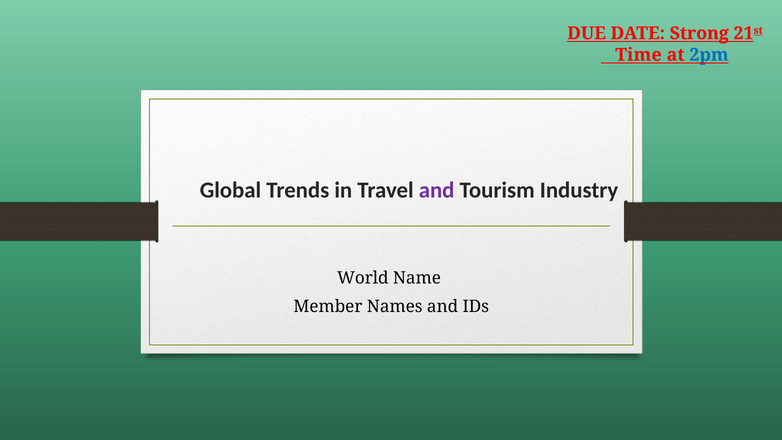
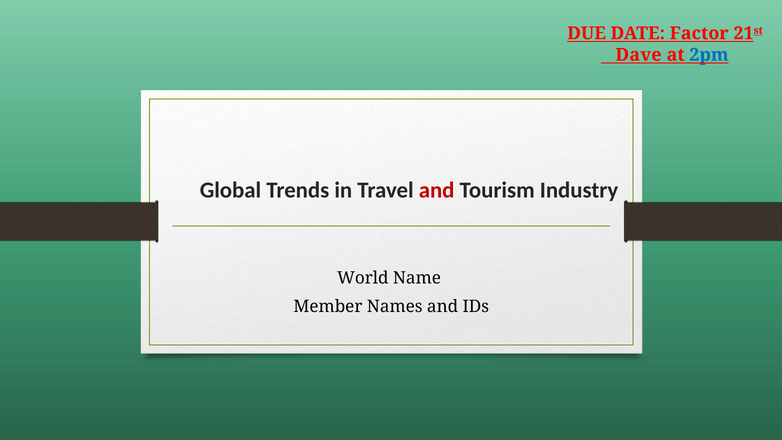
Strong: Strong -> Factor (699, 33)
Time: Time -> Dave (638, 55)
and colour: purple -> red (437, 190)
